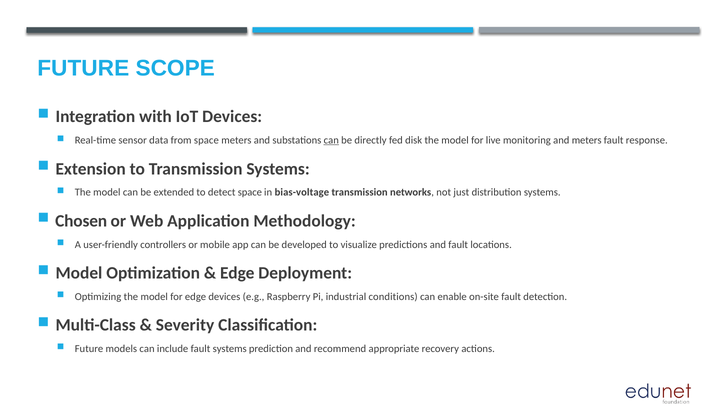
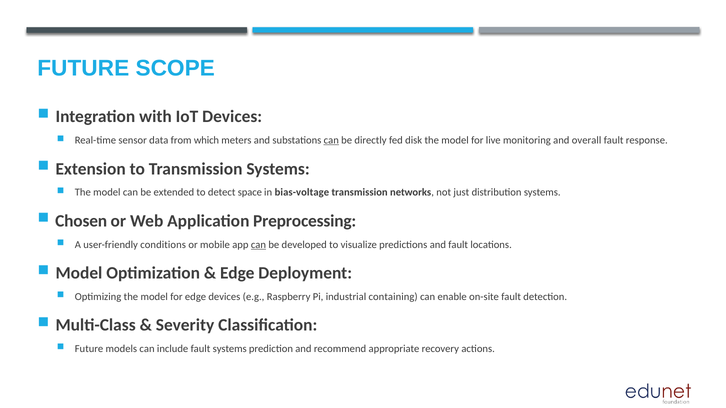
from space: space -> which (206, 140)
and meters: meters -> overall (587, 140)
Methodology: Methodology -> Preprocessing (305, 221)
controllers: controllers -> conditions (163, 245)
can underline: none -> present (258, 245)
conditions: conditions -> containing (393, 297)
